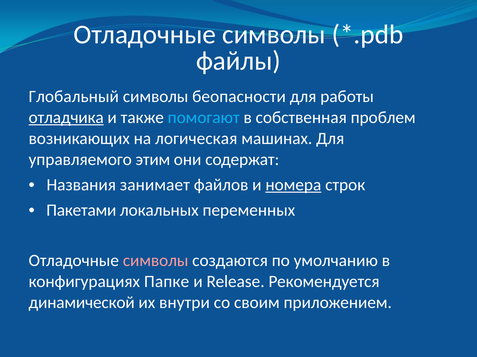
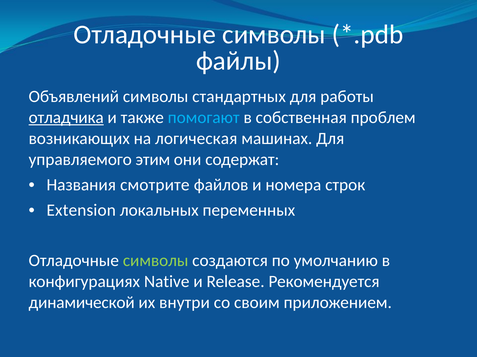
Глобальный: Глобальный -> Объявлений (74, 97)
беопасности: беопасности -> стандартных (239, 97)
занимает: занимает -> смотрите (155, 185)
номера underline: present -> none (293, 185)
Пакетами: Пакетами -> Extension (81, 210)
символы colour: pink -> light green (156, 261)
Папке: Папке -> Native (167, 282)
